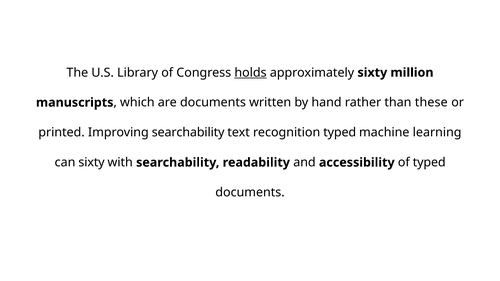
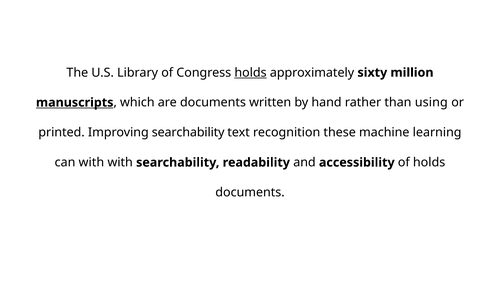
manuscripts underline: none -> present (75, 103)
these: these -> using (431, 103)
recognition typed: typed -> these (340, 133)
can sixty: sixty -> with (91, 163)
of typed: typed -> holds (429, 163)
